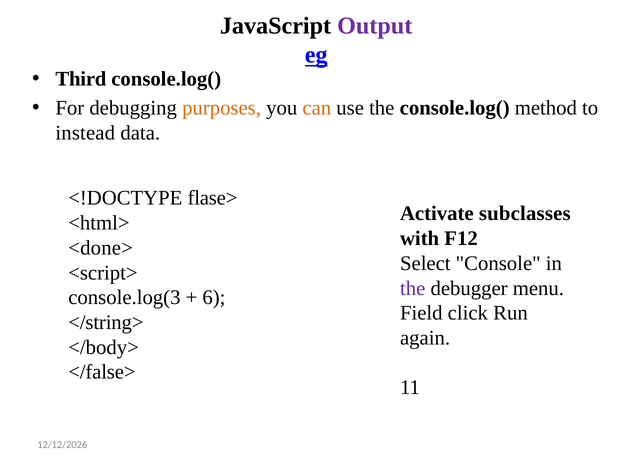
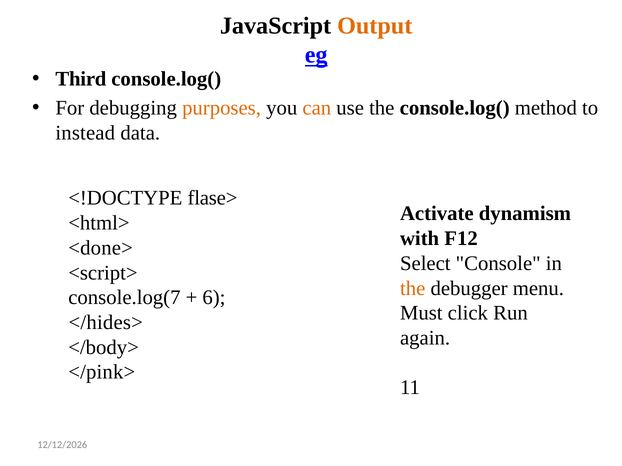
Output colour: purple -> orange (375, 26)
subclasses: subclasses -> dynamism (525, 214)
the colour: purple -> orange (413, 289)
console.log(3: console.log(3 -> console.log(7 (124, 298)
Field: Field -> Must (421, 313)
</string>: </string> -> </hides> (106, 323)
</false>: </false> -> </pink> (102, 373)
